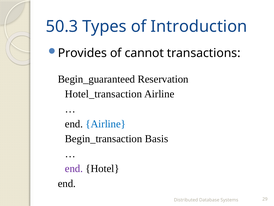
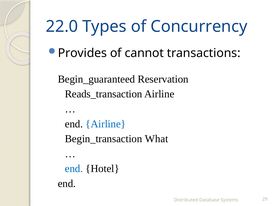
50.3: 50.3 -> 22.0 (62, 26)
Introduction: Introduction -> Concurrency (199, 26)
Hotel_transaction: Hotel_transaction -> Reads_transaction (104, 94)
Basis: Basis -> What (157, 138)
end colour: purple -> blue (74, 168)
